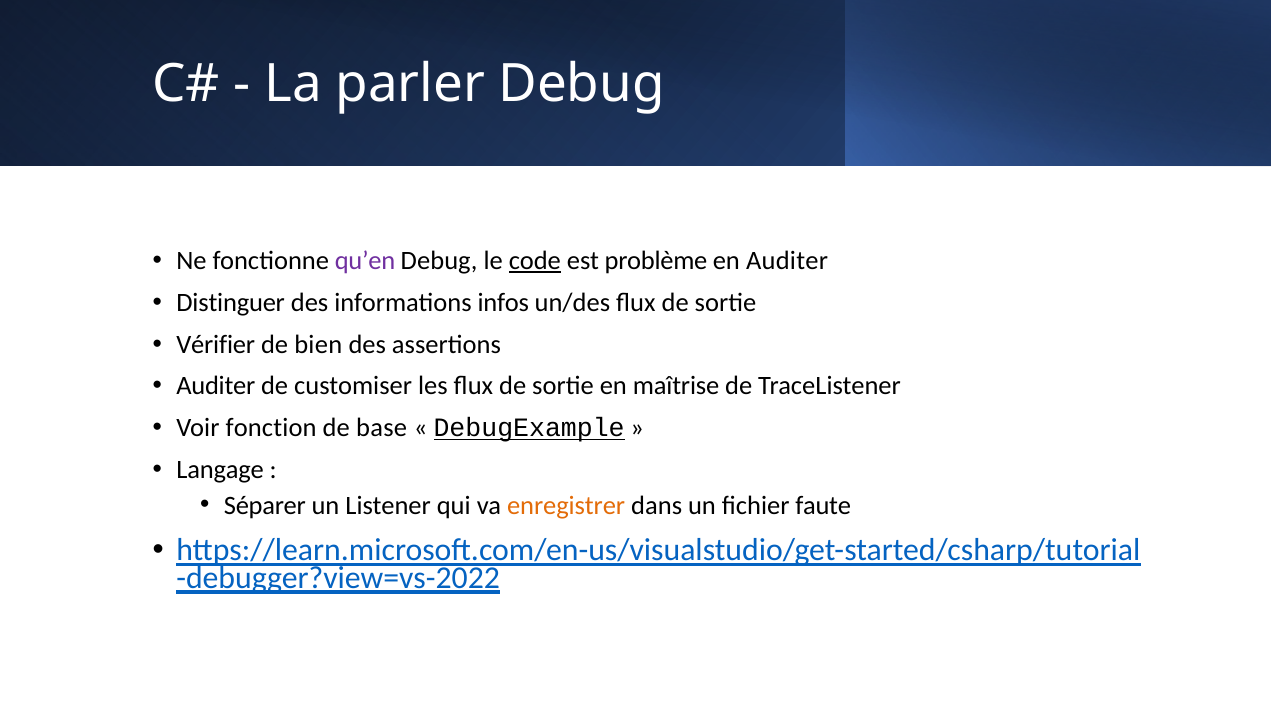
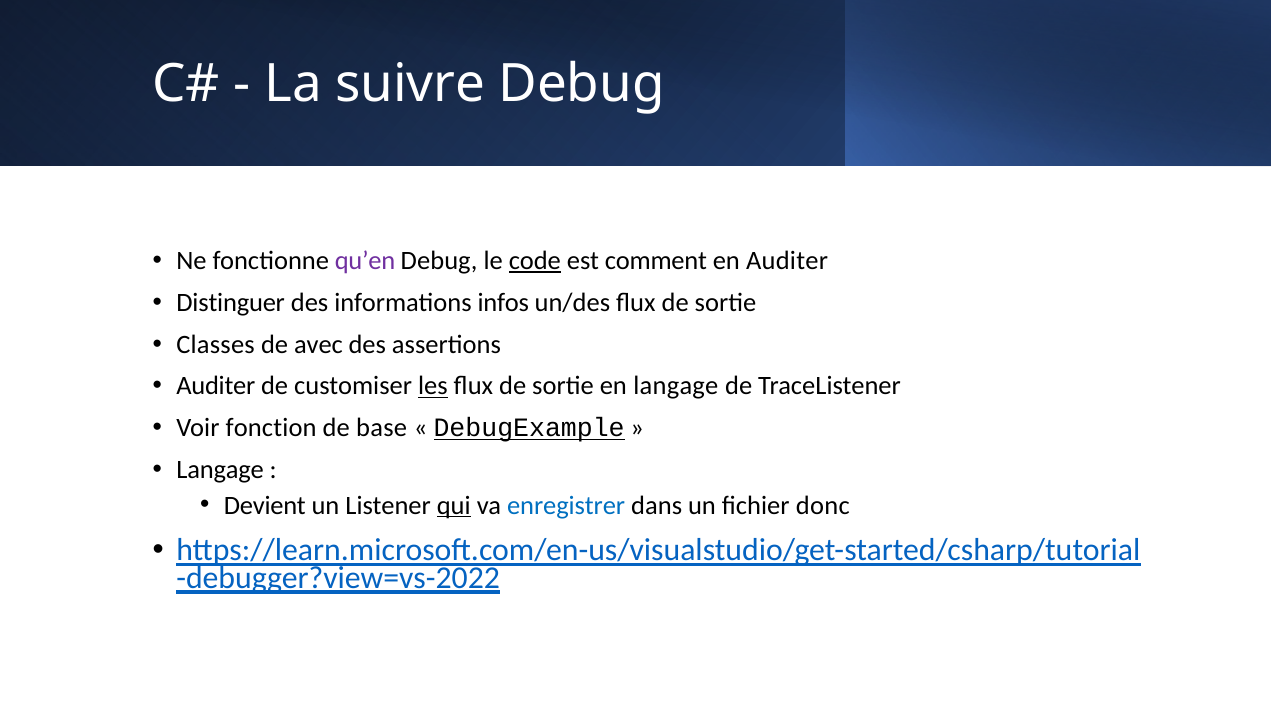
parler: parler -> suivre (410, 84)
problème: problème -> comment (656, 261)
Vérifier: Vérifier -> Classes (216, 344)
bien: bien -> avec (318, 344)
les underline: none -> present (433, 386)
en maîtrise: maîtrise -> langage (676, 386)
Séparer: Séparer -> Devient (265, 505)
qui underline: none -> present (454, 505)
enregistrer colour: orange -> blue (566, 505)
faute: faute -> donc (823, 505)
